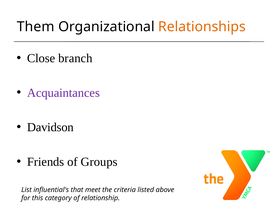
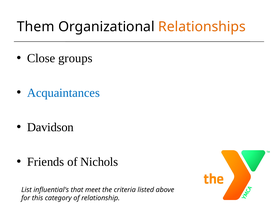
branch: branch -> groups (75, 58)
Acquaintances colour: purple -> blue (63, 93)
Groups: Groups -> Nichols (99, 162)
